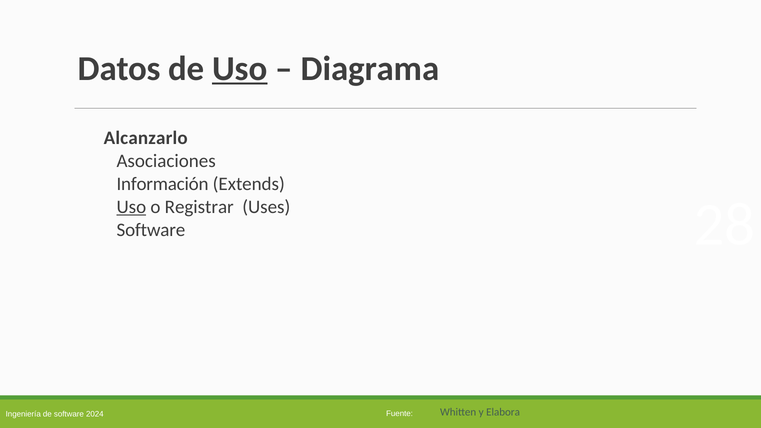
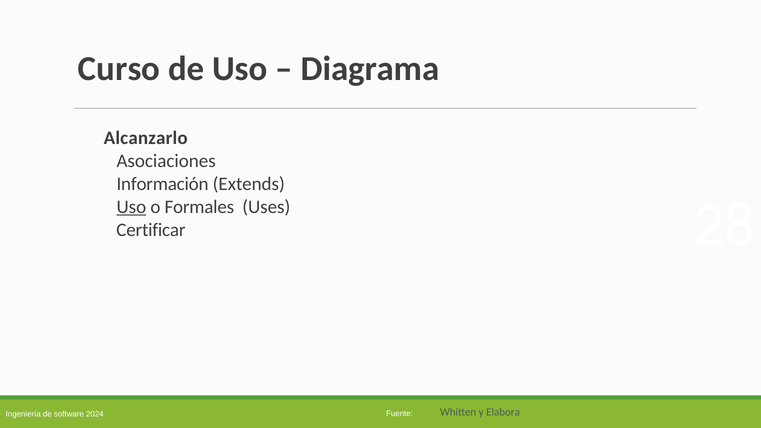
Datos: Datos -> Curso (119, 69)
Uso underline: present -> none (240, 69)
Registrar: Registrar -> Formales (199, 207)
Software: Software -> Certificar (151, 230)
